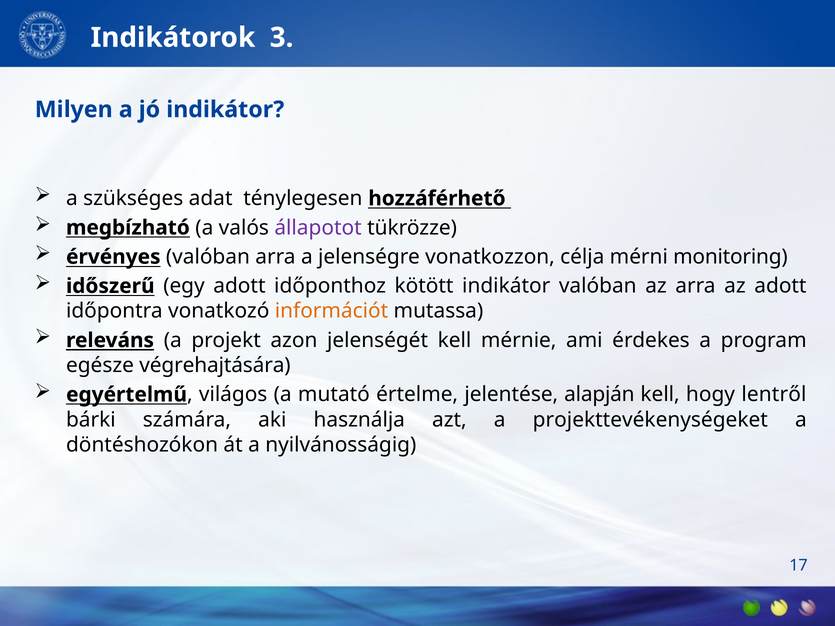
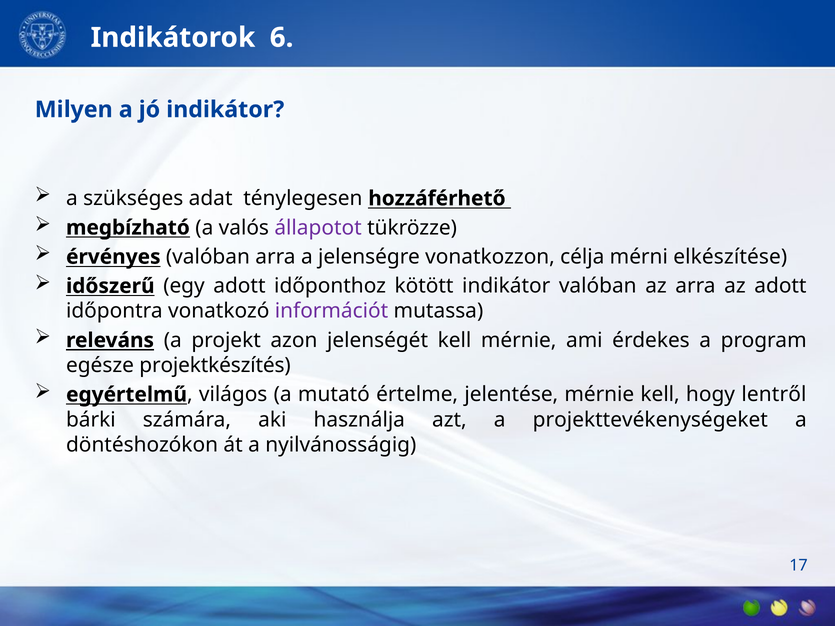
3: 3 -> 6 (282, 38)
monitoring: monitoring -> elkészítése (730, 257)
információt colour: orange -> purple (332, 311)
végrehajtására: végrehajtására -> projektkészítés (215, 366)
jelentése alapján: alapján -> mérnie (599, 395)
